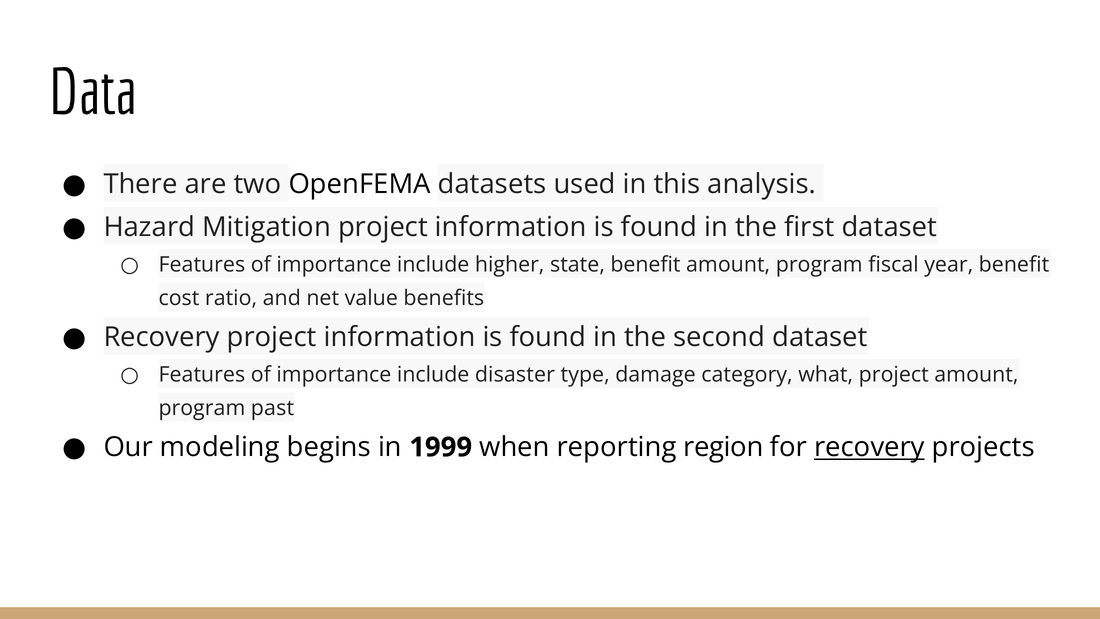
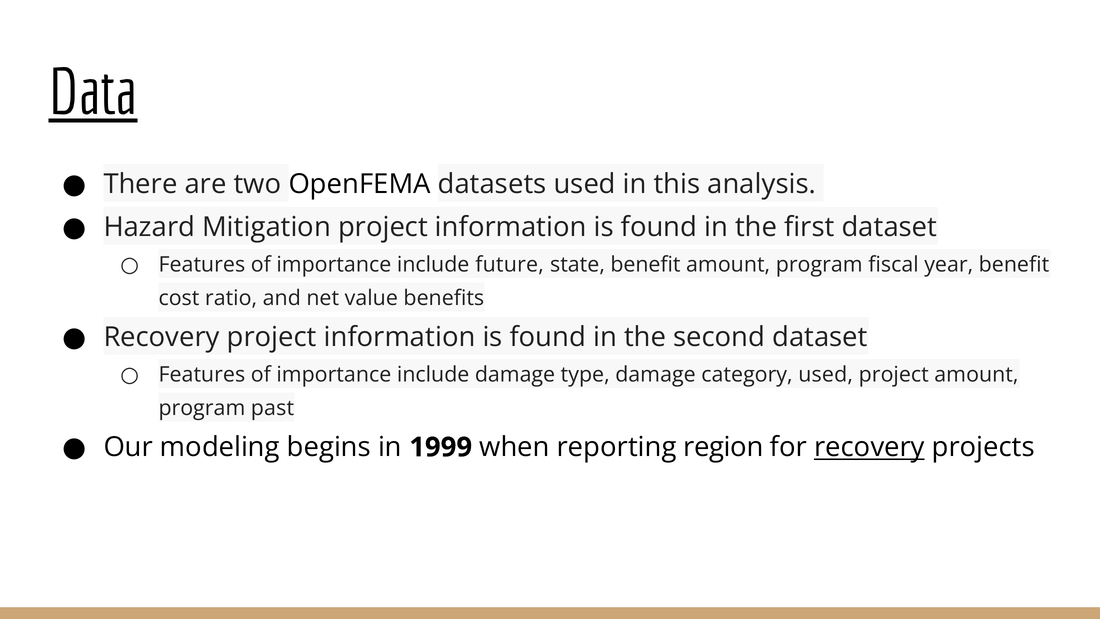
Data underline: none -> present (93, 93)
higher: higher -> future (510, 265)
include disaster: disaster -> damage (515, 375)
category what: what -> used (826, 375)
